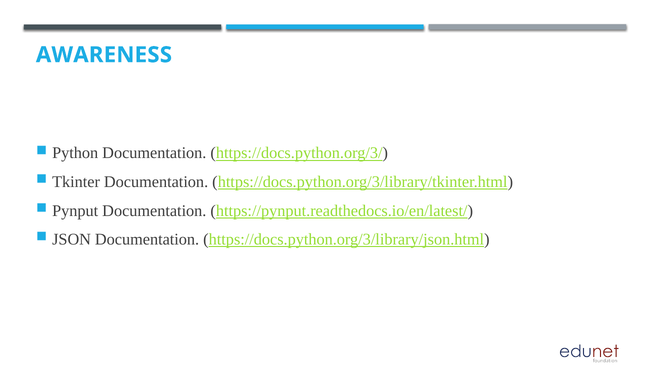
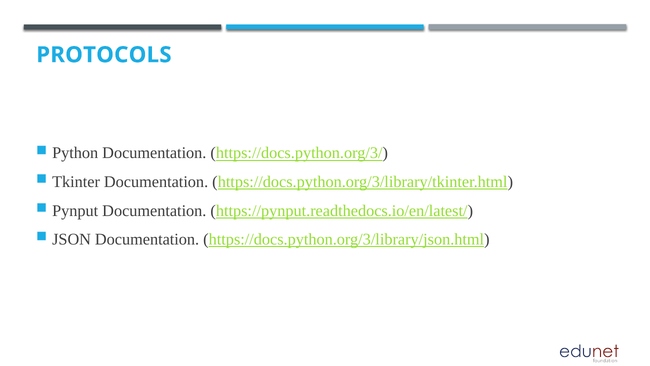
AWARENESS: AWARENESS -> PROTOCOLS (104, 55)
